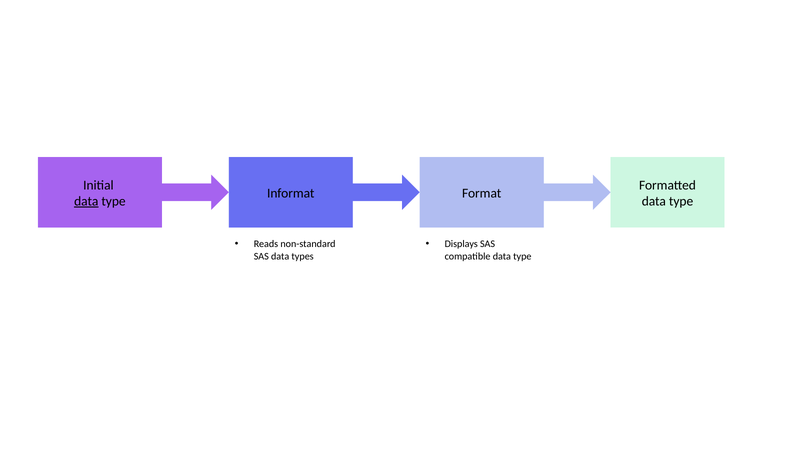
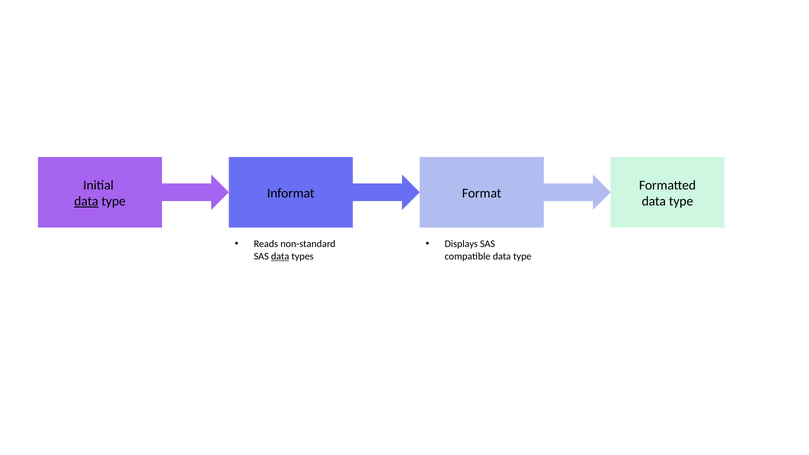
data underline: none -> present (280, 256)
